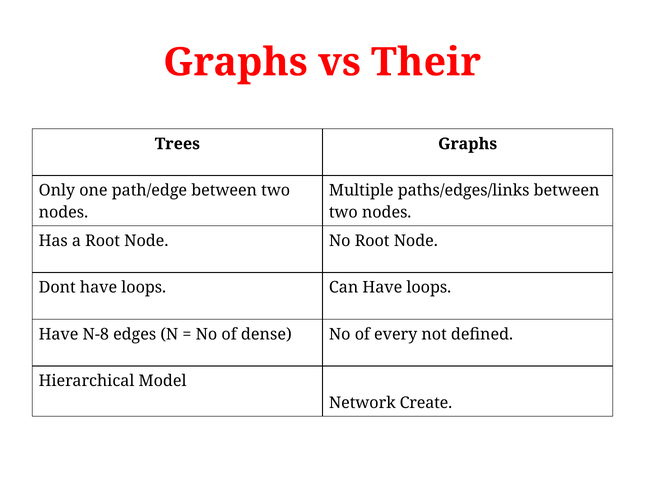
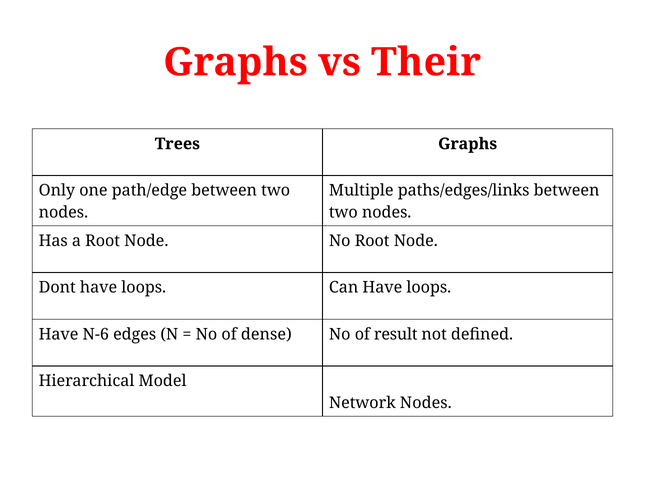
N-8: N-8 -> N-6 (96, 335)
every: every -> result (396, 335)
Network Create: Create -> Nodes (426, 404)
